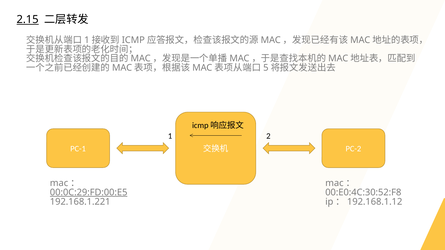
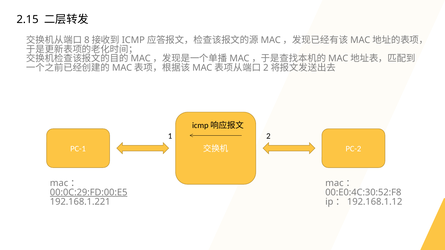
2.15 underline: present -> none (28, 20)
1: 1 -> 8 (87, 40)
5: 5 -> 2 (266, 68)
